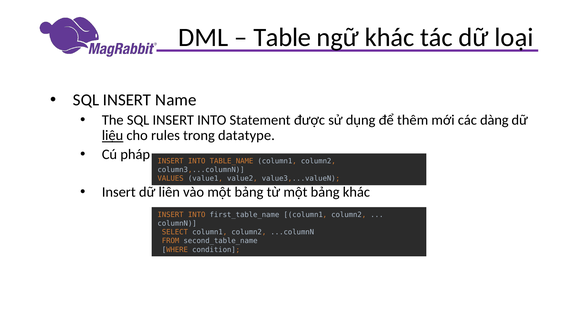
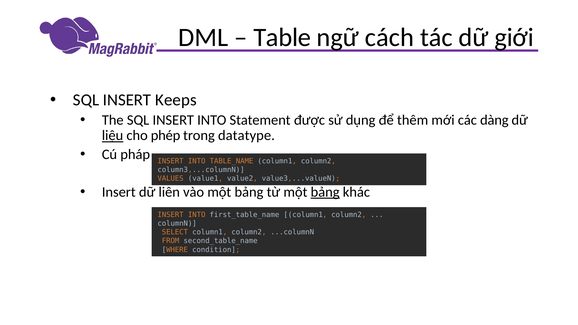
ngữ khác: khác -> cách (390, 37)
loại: loại -> giới (514, 37)
Name: Name -> Keeps (176, 100)
rules: rules -> phép (166, 136)
bảng underline: none -> present (325, 192)
